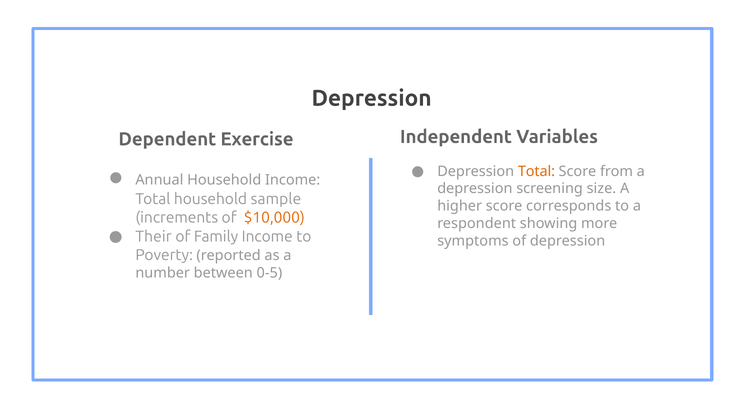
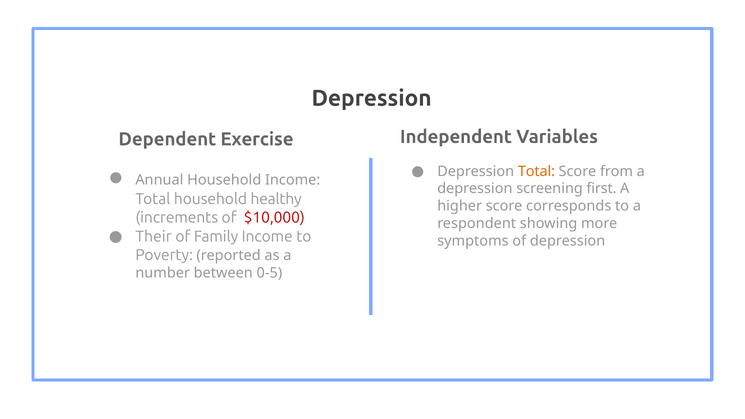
size: size -> first (601, 189)
sample: sample -> healthy (276, 199)
$10,000 colour: orange -> red (274, 218)
